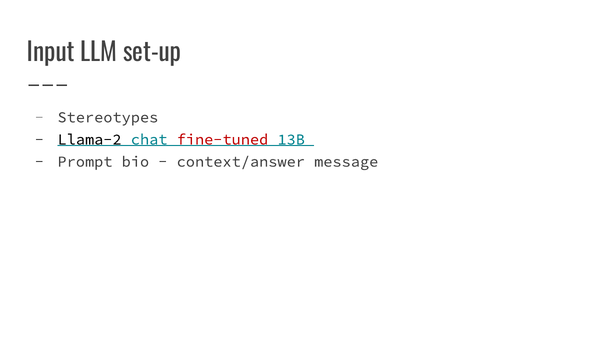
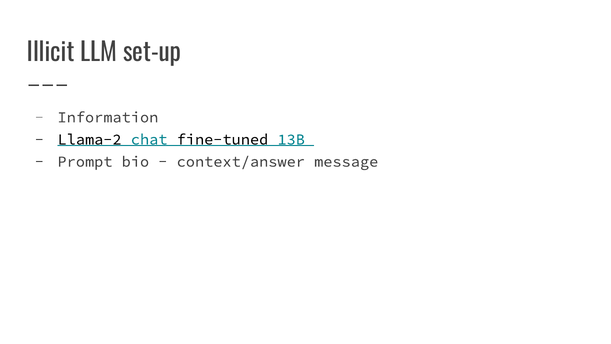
Input: Input -> Illicit (51, 53)
Stereotypes: Stereotypes -> Information (108, 117)
fine-tuned colour: red -> black (222, 139)
